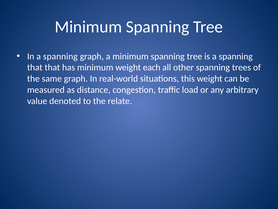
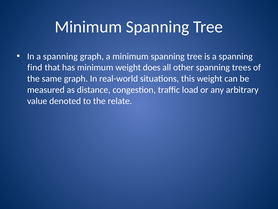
that: that -> find (35, 67)
each: each -> does (152, 67)
